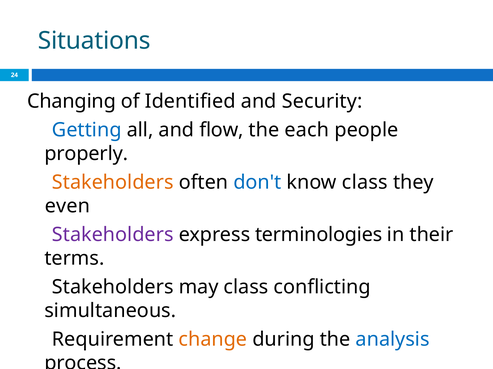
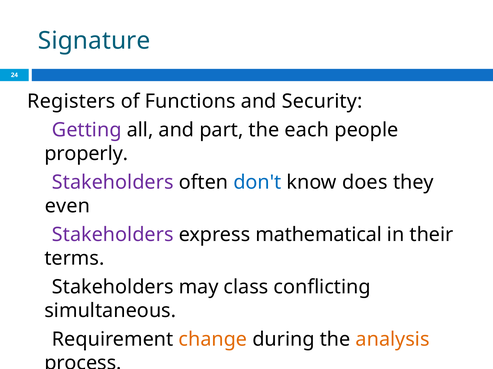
Situations: Situations -> Signature (94, 41)
Changing: Changing -> Registers (71, 101)
Identified: Identified -> Functions (190, 101)
Getting colour: blue -> purple (87, 130)
flow: flow -> part (221, 130)
Stakeholders colour: orange -> purple (113, 183)
know class: class -> does (365, 183)
terminologies: terminologies -> mathematical (319, 235)
analysis colour: blue -> orange (393, 340)
